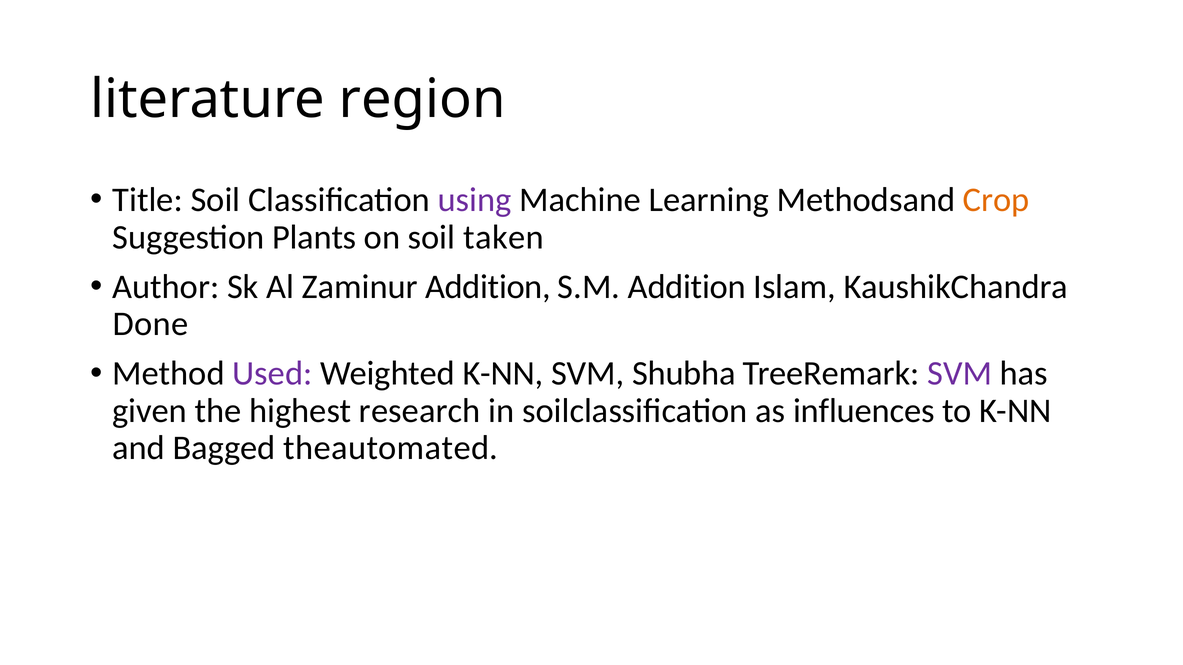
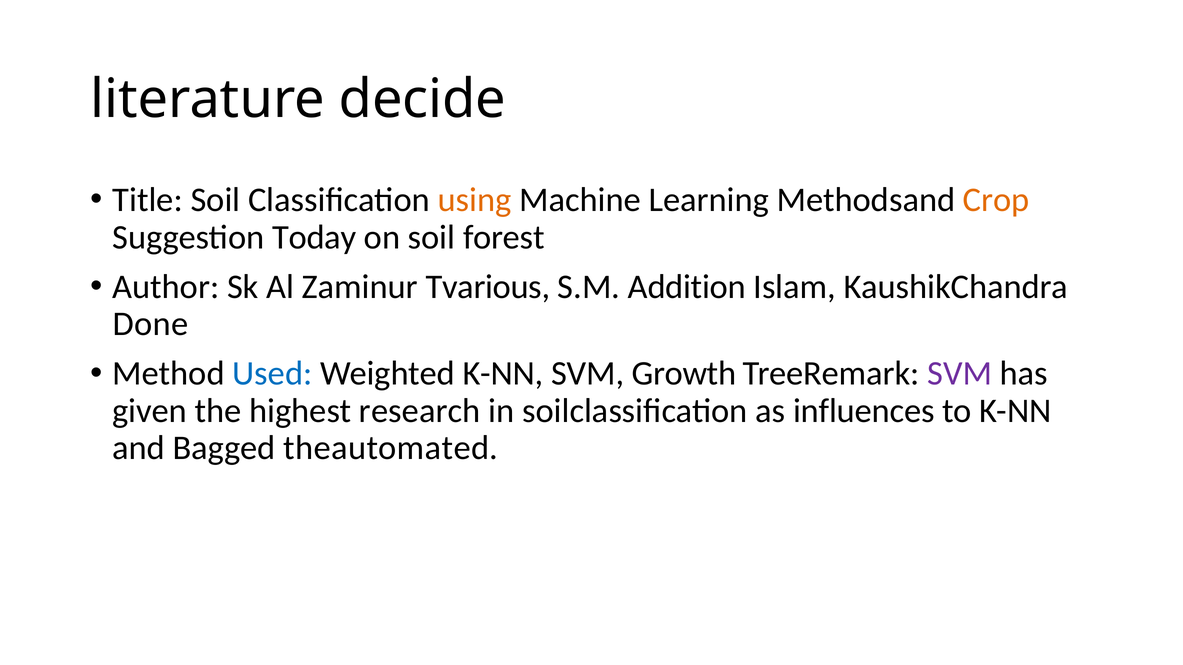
region: region -> decide (422, 99)
using colour: purple -> orange (475, 200)
Plants: Plants -> Today (314, 237)
taken: taken -> forest (504, 237)
Zaminur Addition: Addition -> Tvarious (488, 287)
Used colour: purple -> blue (272, 374)
Shubha: Shubha -> Growth (684, 374)
